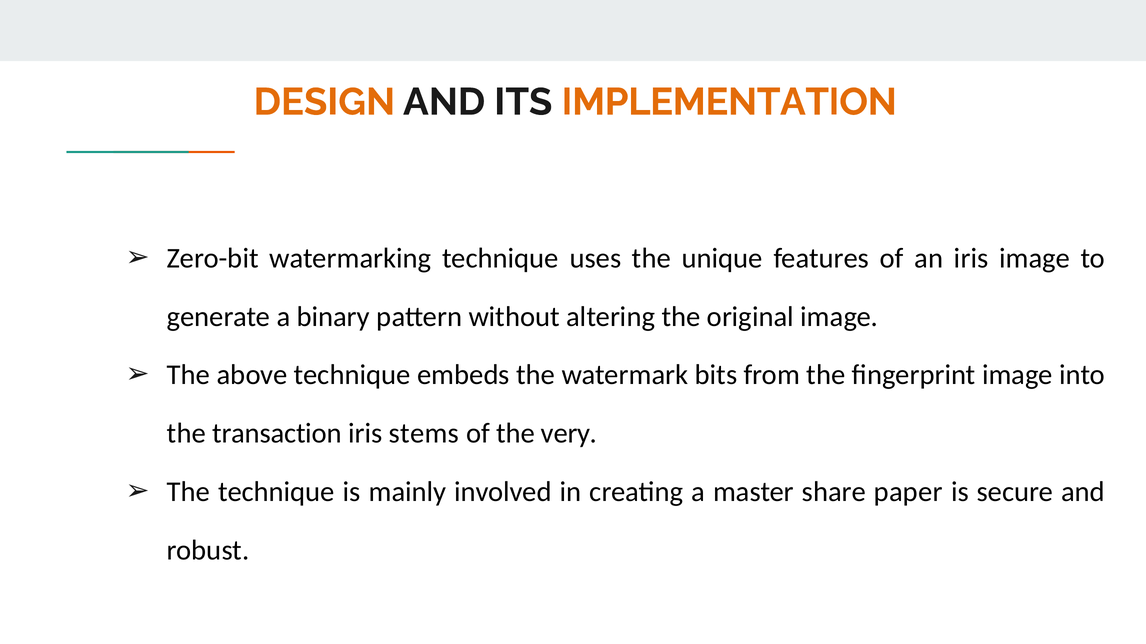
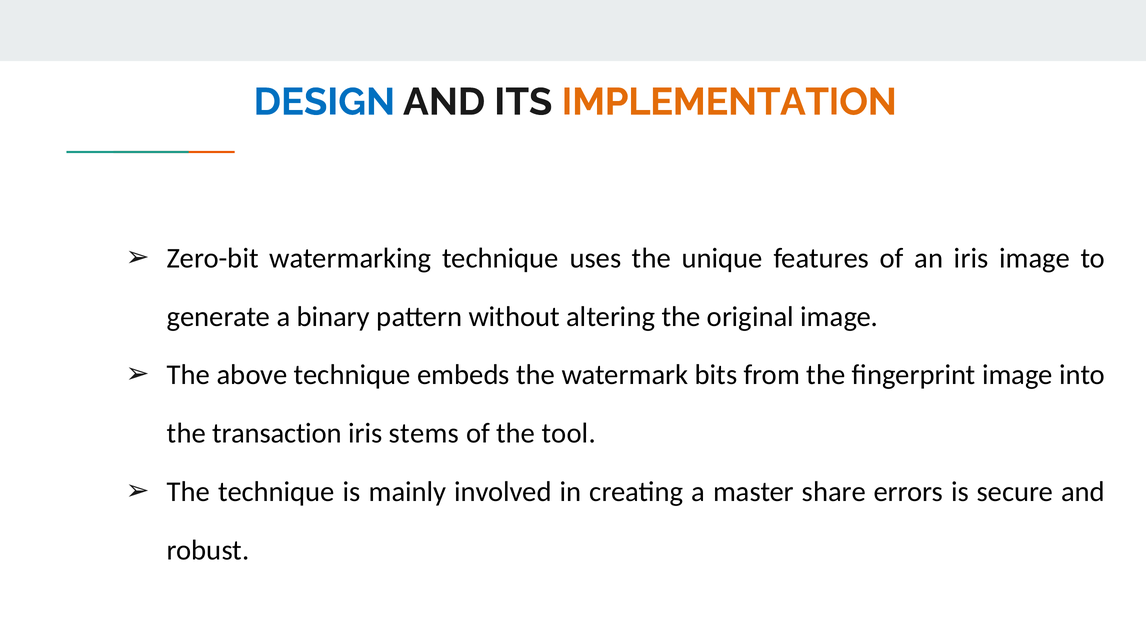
DESIGN colour: orange -> blue (324, 102)
very: very -> tool (569, 434)
paper: paper -> errors (908, 492)
